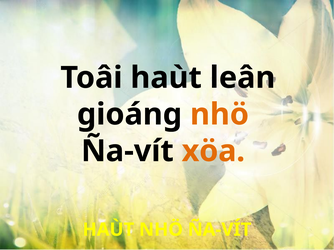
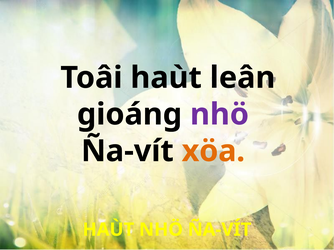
nhö colour: orange -> purple (219, 115)
